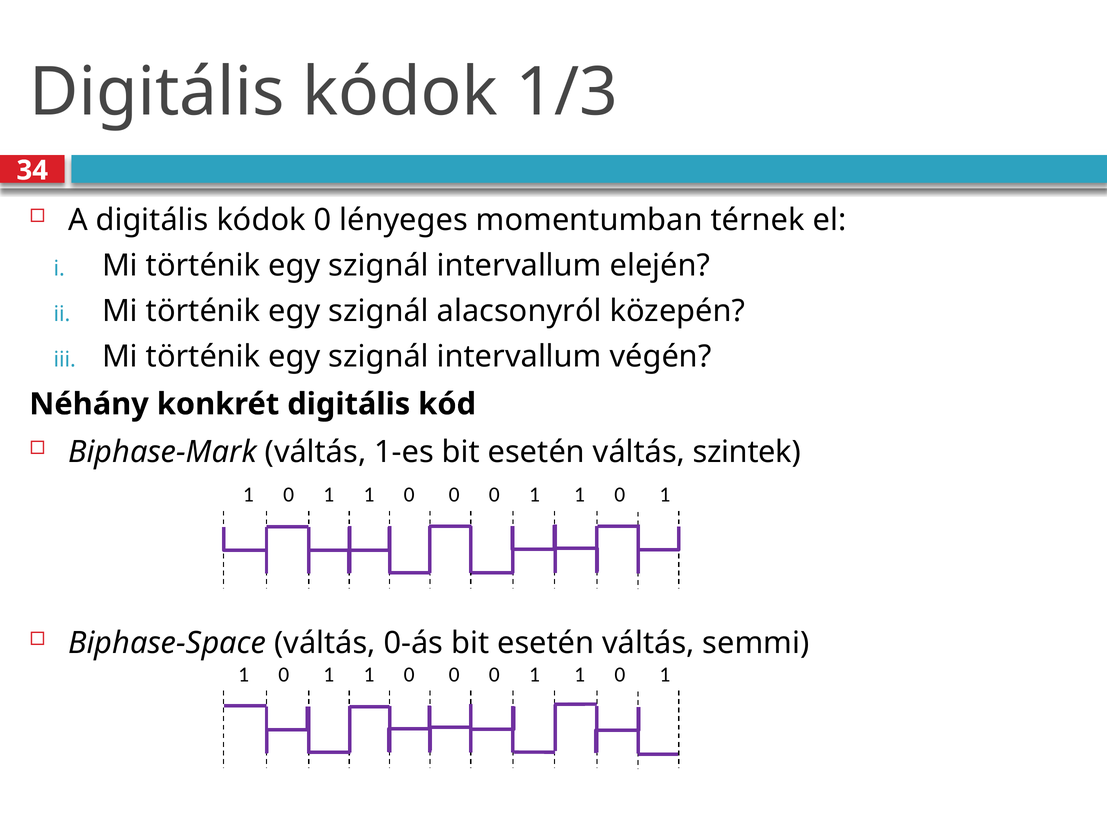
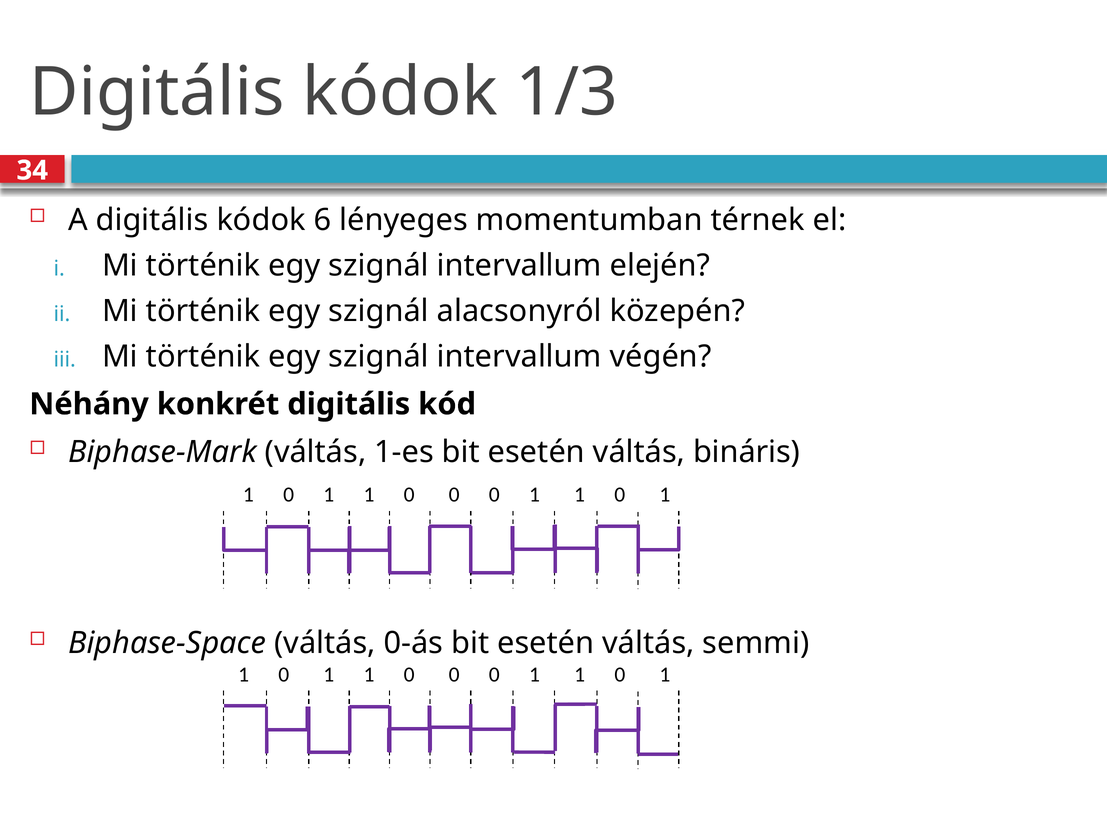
kódok 0: 0 -> 6 (322, 220)
szintek: szintek -> bináris (747, 452)
